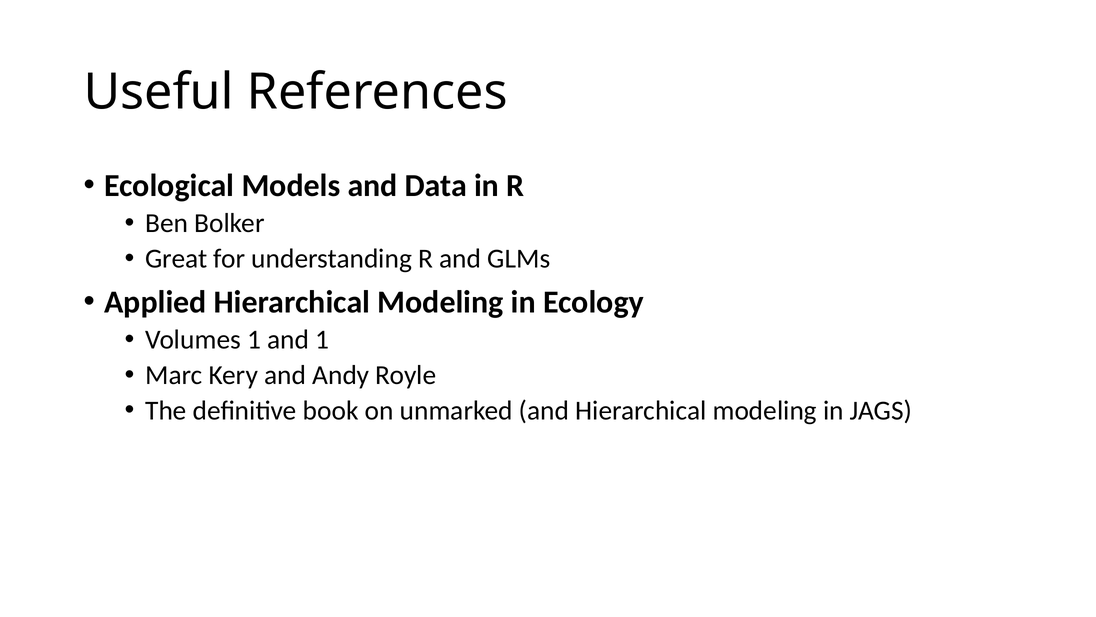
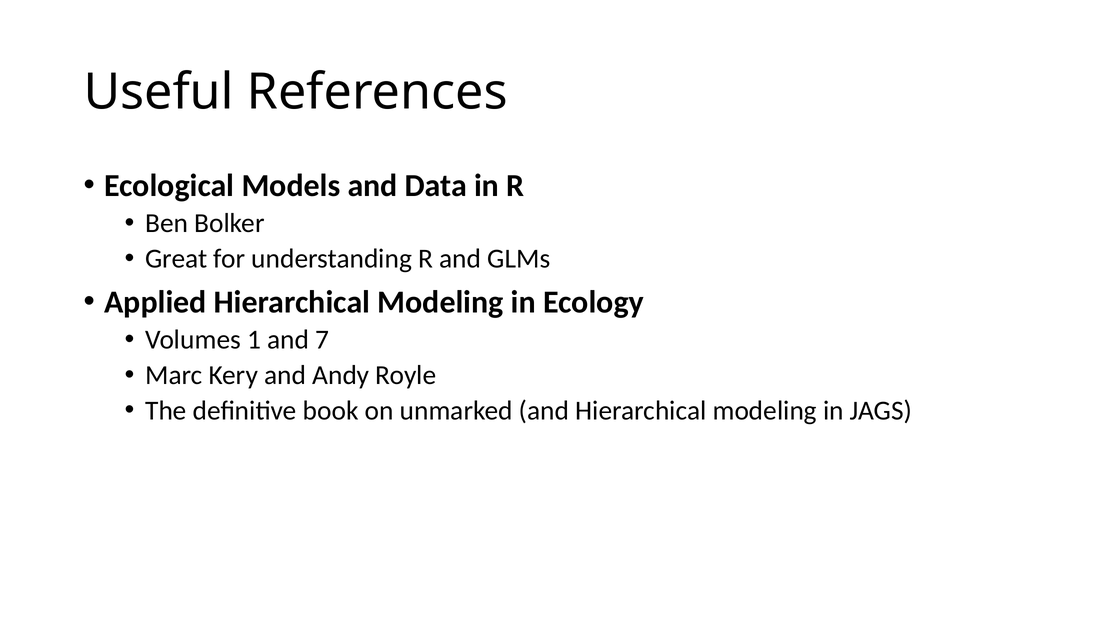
and 1: 1 -> 7 (322, 340)
